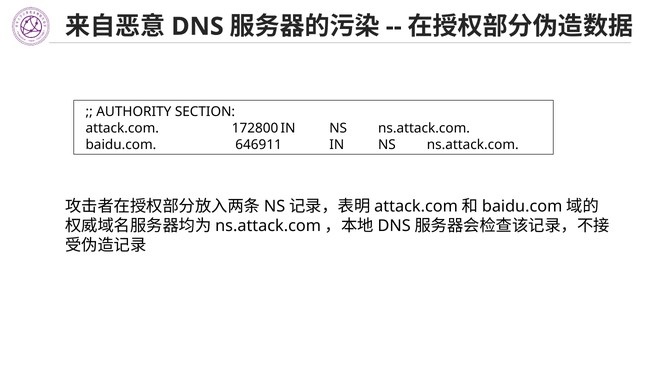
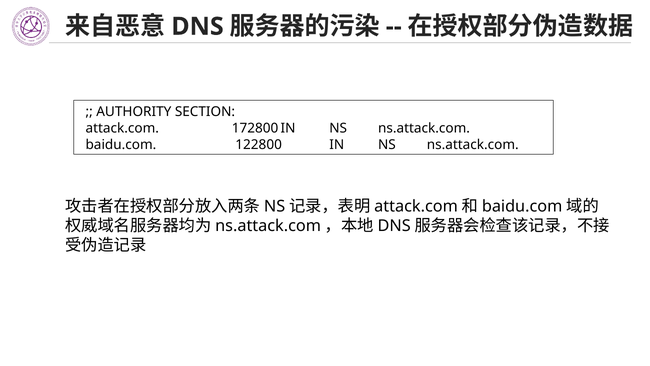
646911: 646911 -> 122800 (259, 144)
